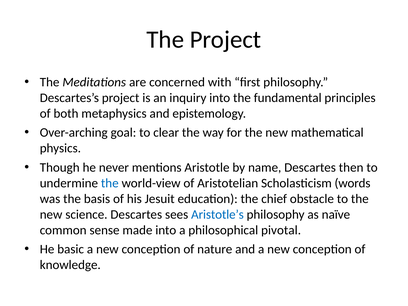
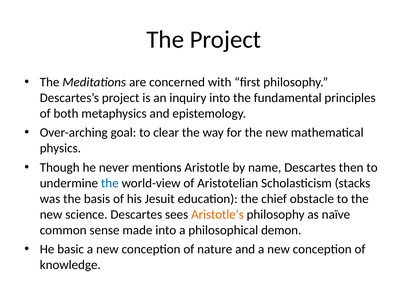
words: words -> stacks (352, 183)
Aristotle’s colour: blue -> orange (217, 214)
pivotal: pivotal -> demon (281, 230)
